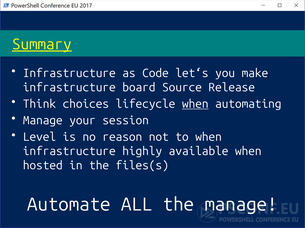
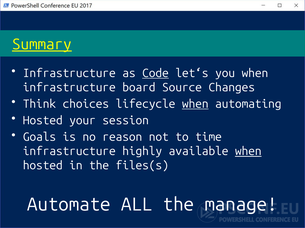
Code underline: none -> present (155, 73)
you make: make -> when (255, 73)
Release: Release -> Changes (232, 88)
Manage: Manage -> Hosted (43, 121)
Level: Level -> Goals (39, 138)
to when: when -> time (209, 138)
when underline: none -> present (248, 152)
